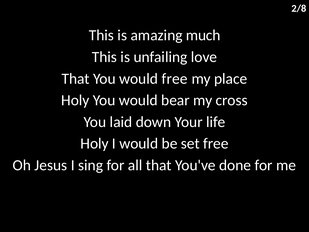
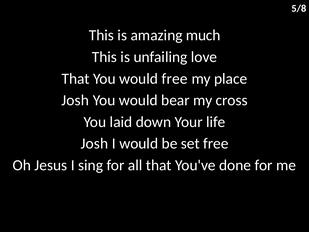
2/8: 2/8 -> 5/8 (299, 8)
Holy: Holy -> Josh (75, 100)
Holy: Holy -> Josh (94, 143)
